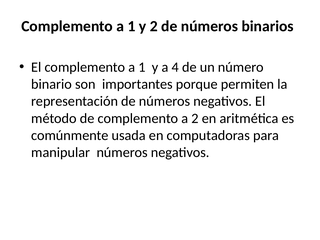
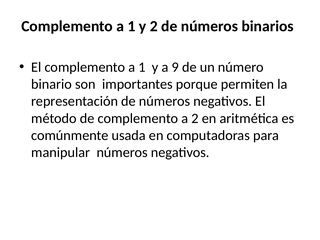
4: 4 -> 9 (175, 67)
